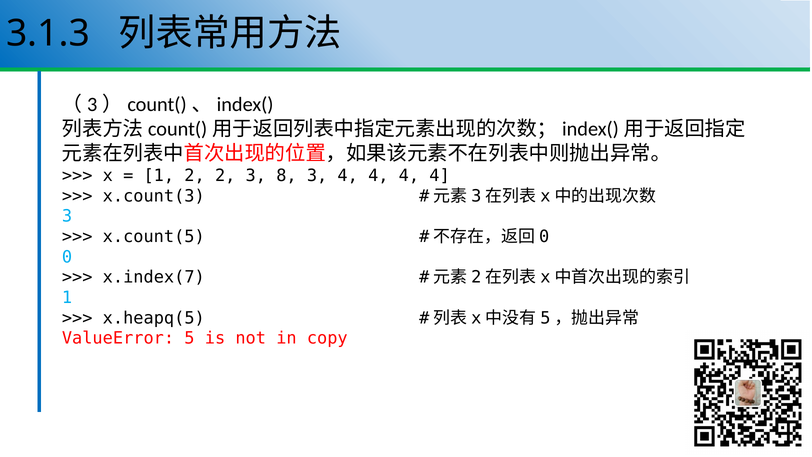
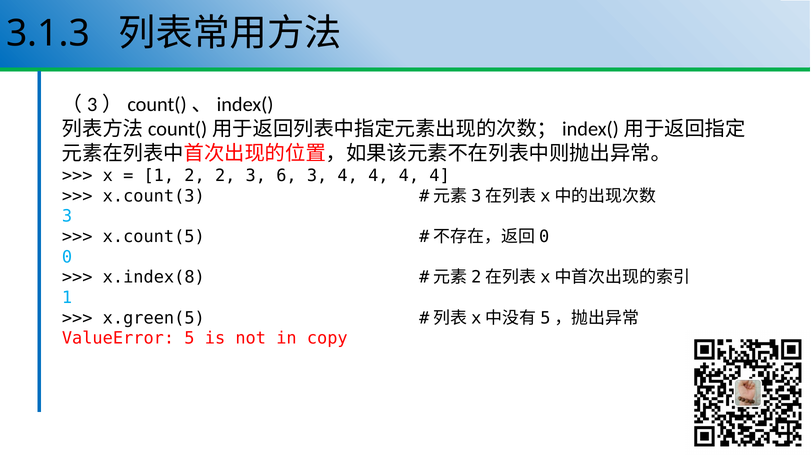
8: 8 -> 6 (286, 176)
x.index(7: x.index(7 -> x.index(8 (154, 277)
x.heapq(5: x.heapq(5 -> x.green(5 (154, 318)
